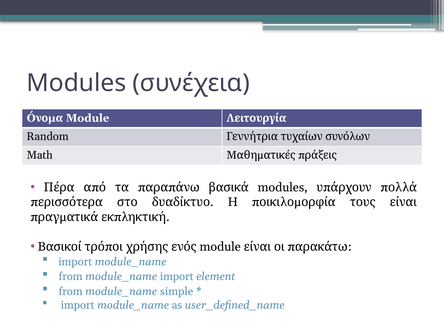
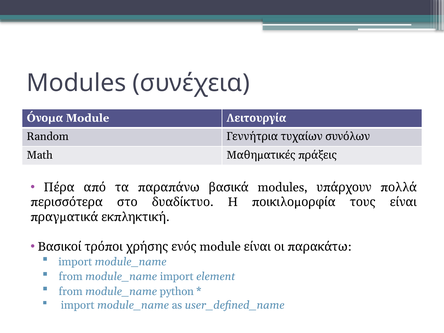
simple: simple -> python (177, 291)
